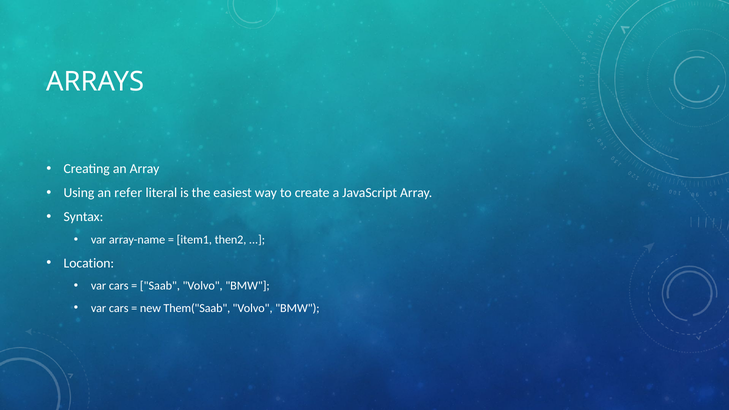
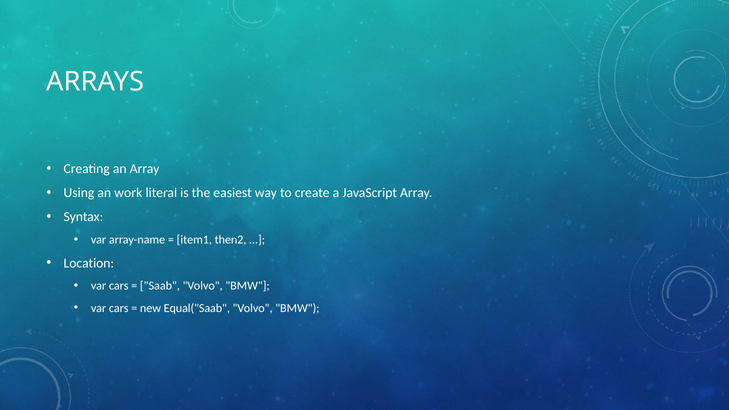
refer: refer -> work (128, 193)
Them("Saab: Them("Saab -> Equal("Saab (197, 308)
